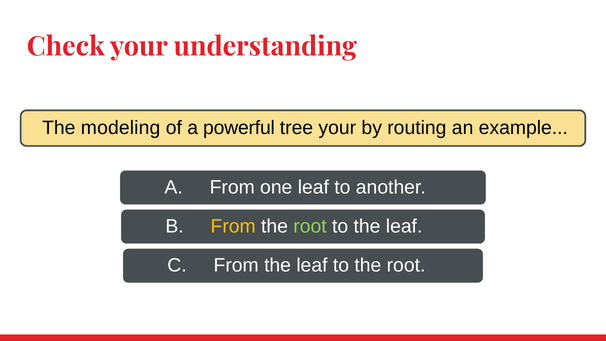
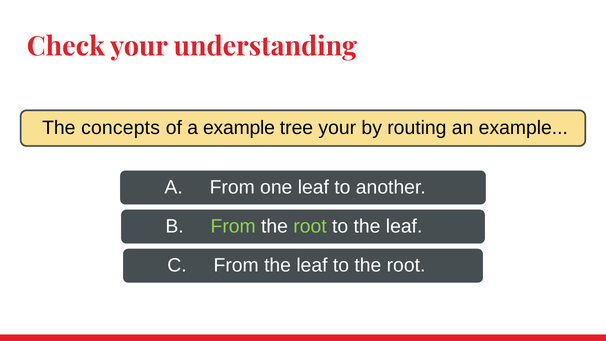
modeling: modeling -> concepts (121, 128)
a powerful: powerful -> example (239, 128)
From colour: yellow -> light green (233, 226)
